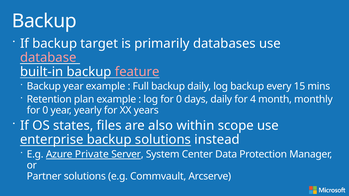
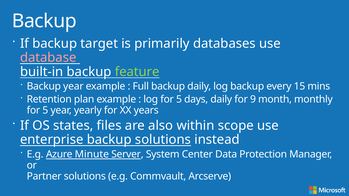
feature colour: pink -> light green (137, 72)
log for 0: 0 -> 5 (179, 100)
4: 4 -> 9 (253, 100)
0: 0 -> 5 (45, 111)
Private: Private -> Minute (92, 154)
